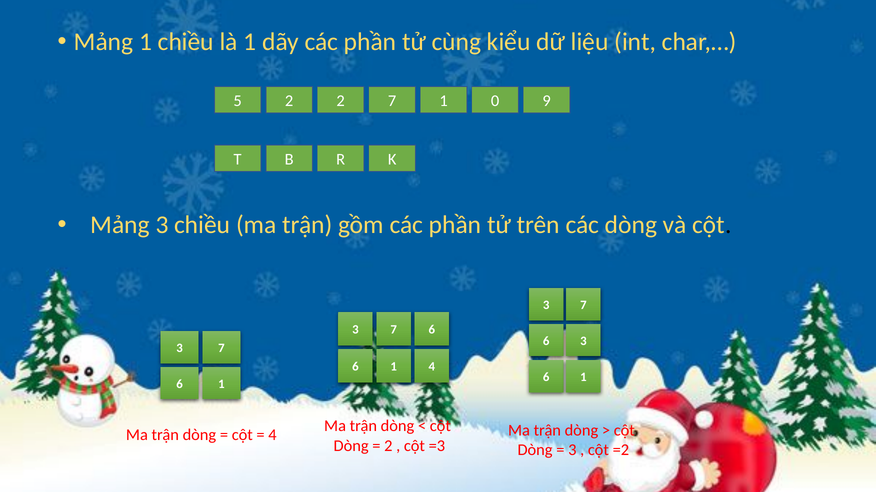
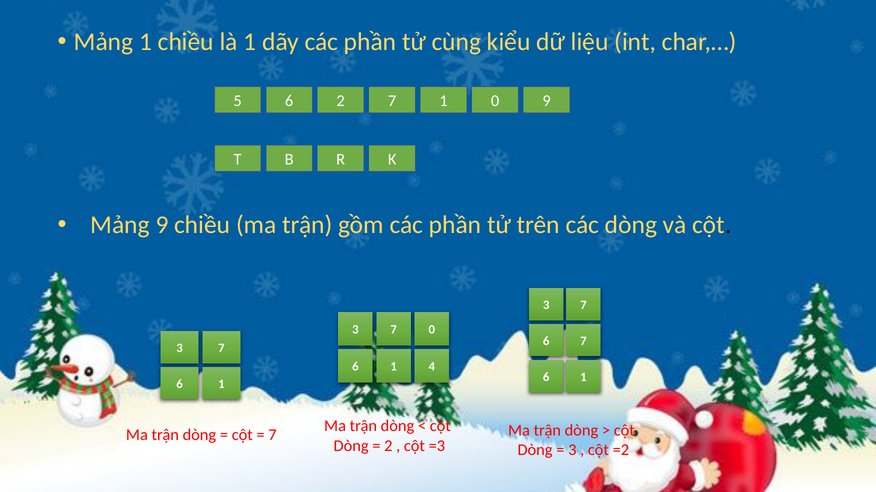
5 2: 2 -> 6 (289, 101)
Mảng 3: 3 -> 9 (162, 225)
6: 6 -> 0 (432, 330)
6 3: 3 -> 7 (583, 341)
4: 4 -> 7 (272, 436)
